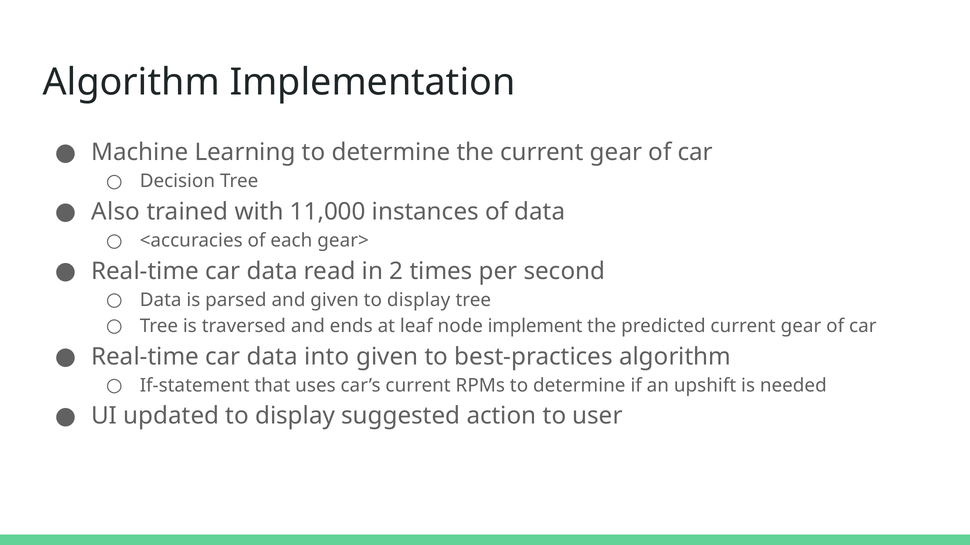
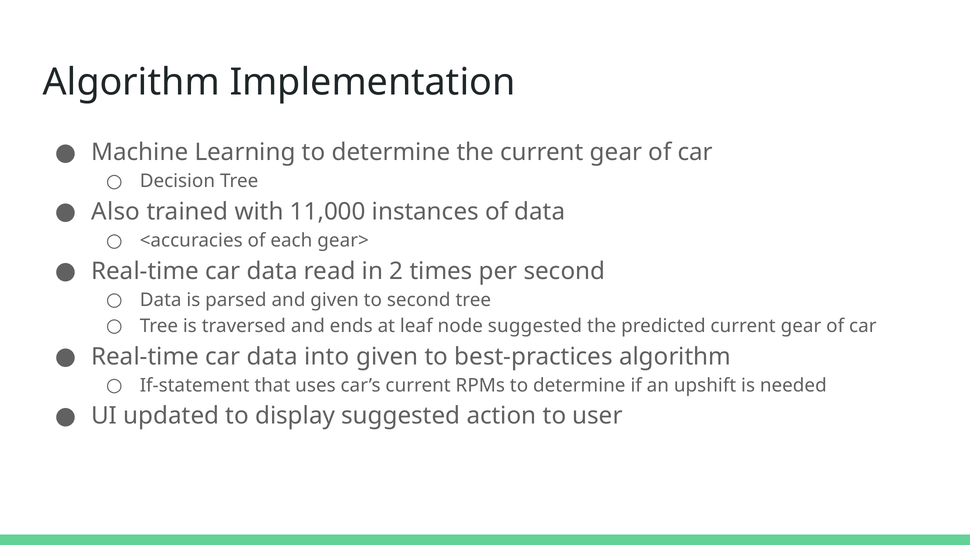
given to display: display -> second (419, 300)
node implement: implement -> suggested (535, 326)
